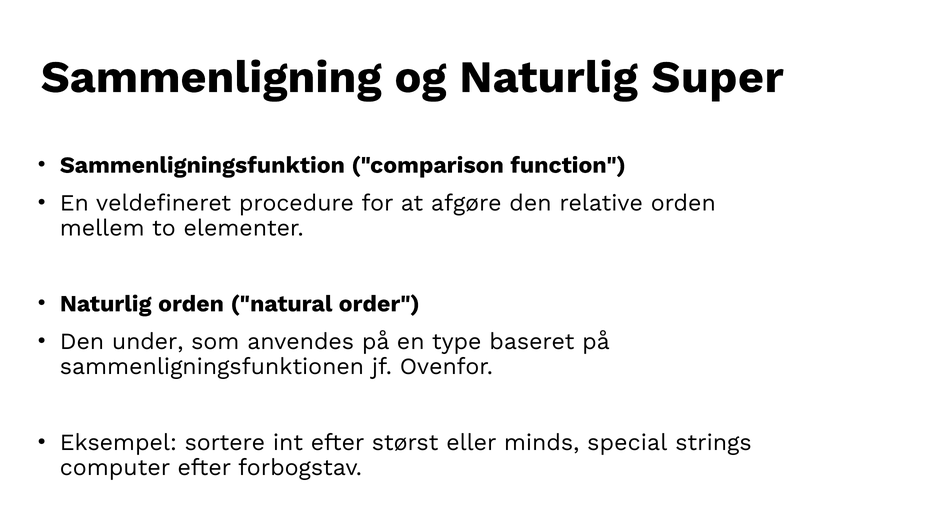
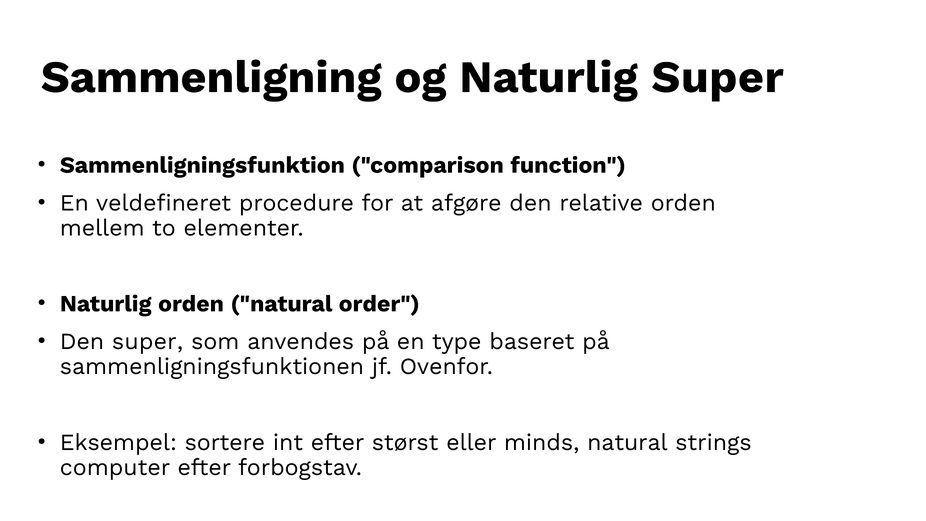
Den under: under -> super (148, 342)
minds special: special -> natural (627, 442)
